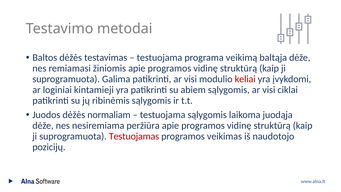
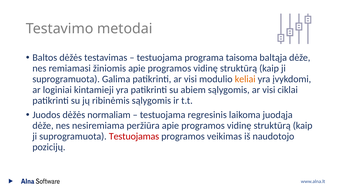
veikimą: veikimą -> taisoma (242, 58)
keliai colour: red -> orange (245, 79)
testuojama sąlygomis: sąlygomis -> regresinis (207, 115)
